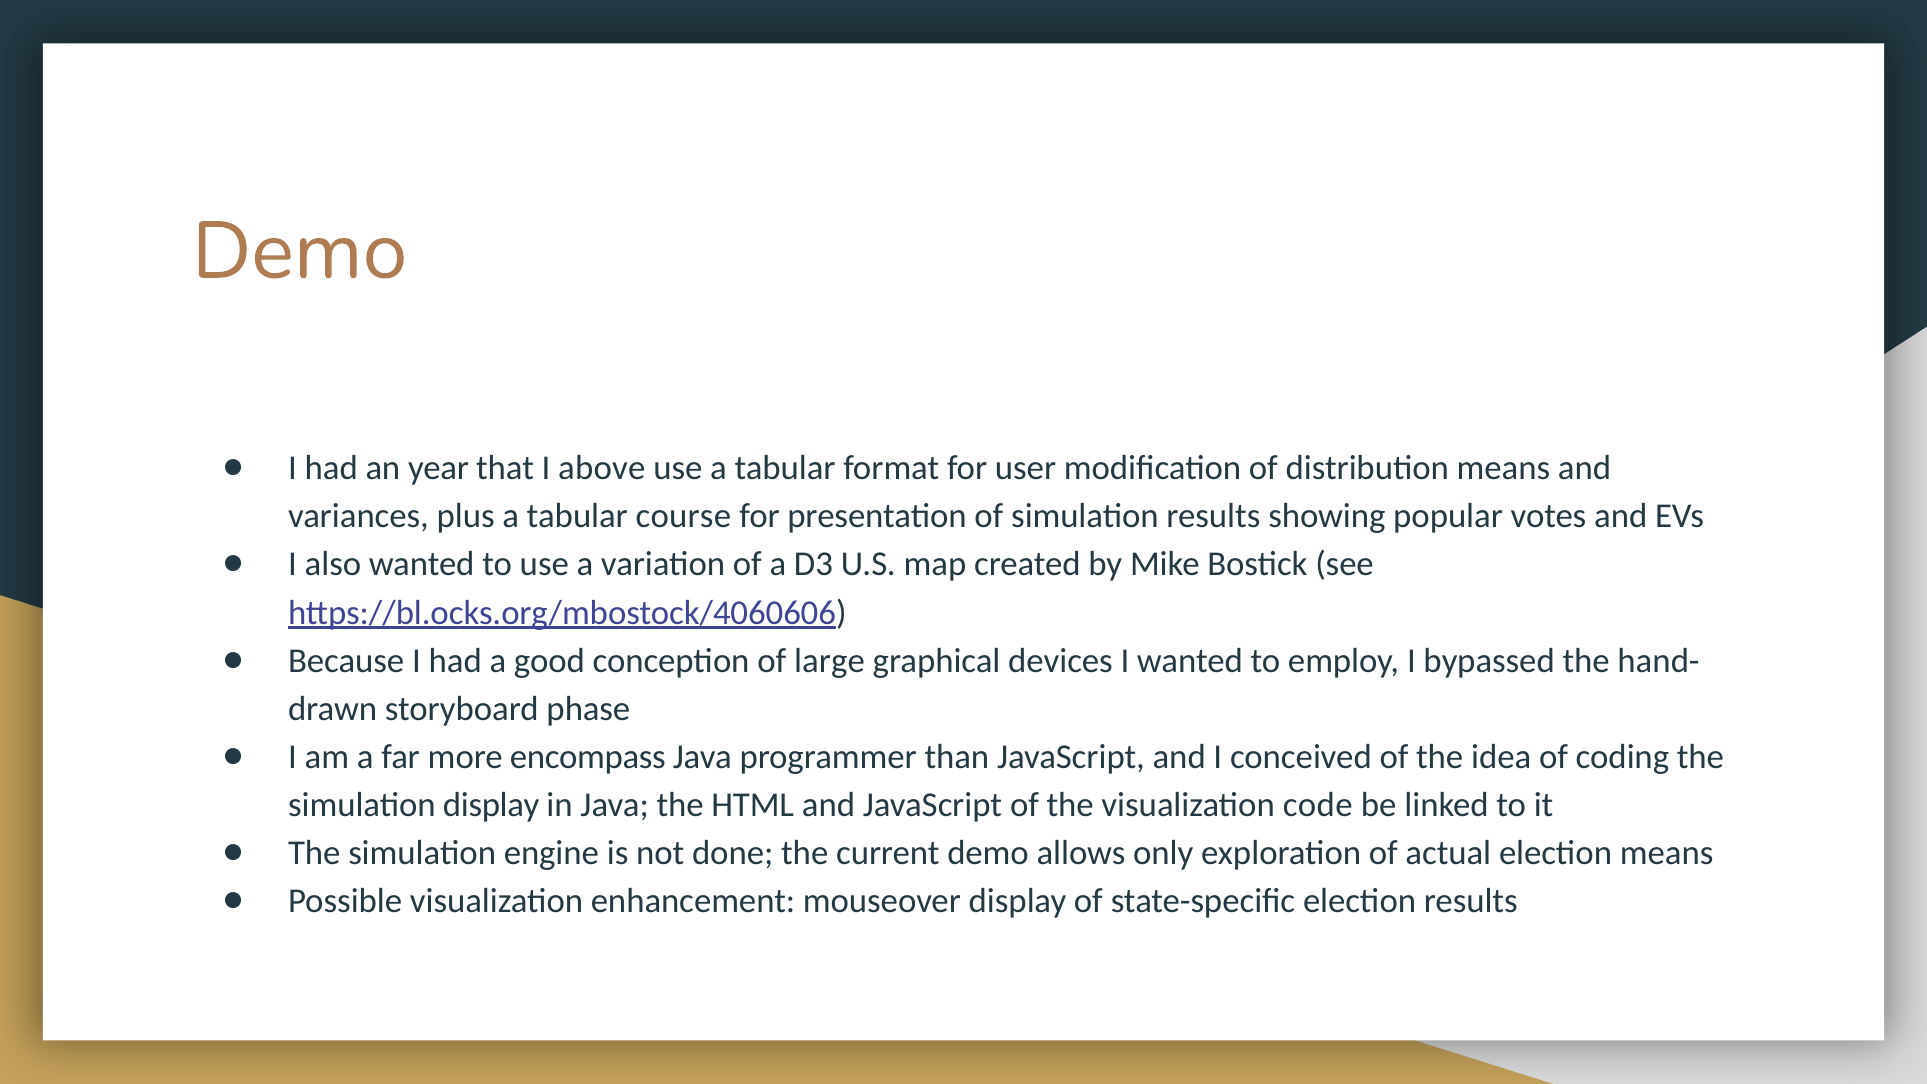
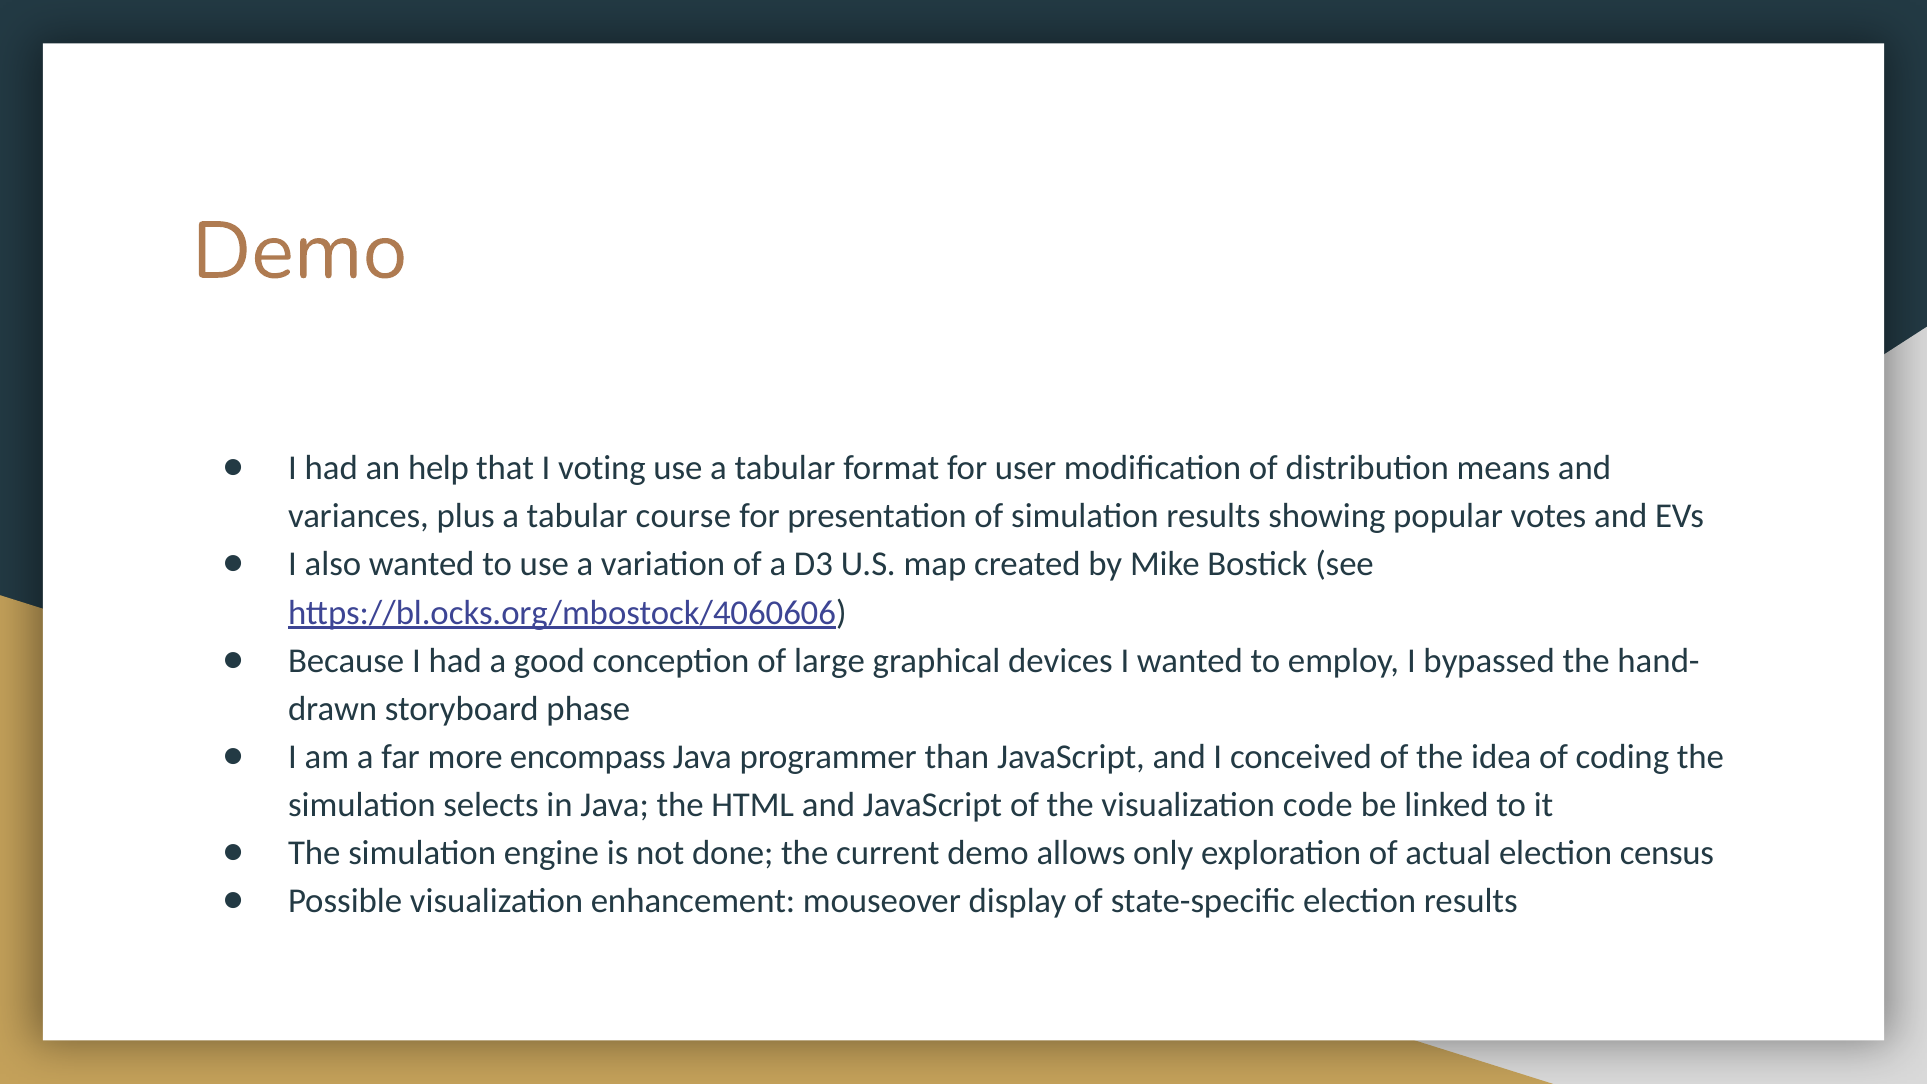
year: year -> help (438, 468)
above: above -> voting (602, 468)
simulation display: display -> selects (491, 805)
election means: means -> census (1667, 853)
